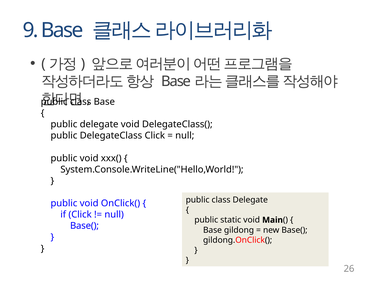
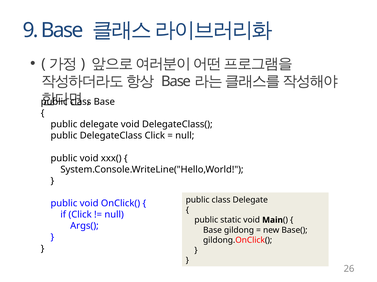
Base(: Base( -> Args( (84, 226)
